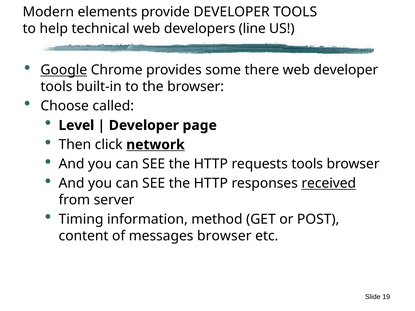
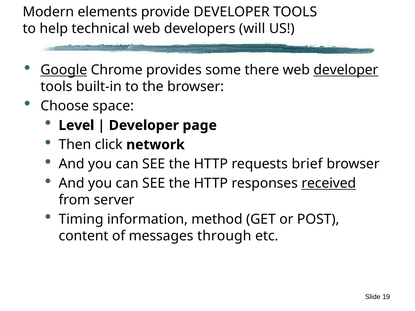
line: line -> will (252, 29)
developer underline: none -> present (346, 70)
called: called -> space (113, 106)
network underline: present -> none (155, 145)
requests tools: tools -> brief (307, 164)
messages browser: browser -> through (224, 236)
